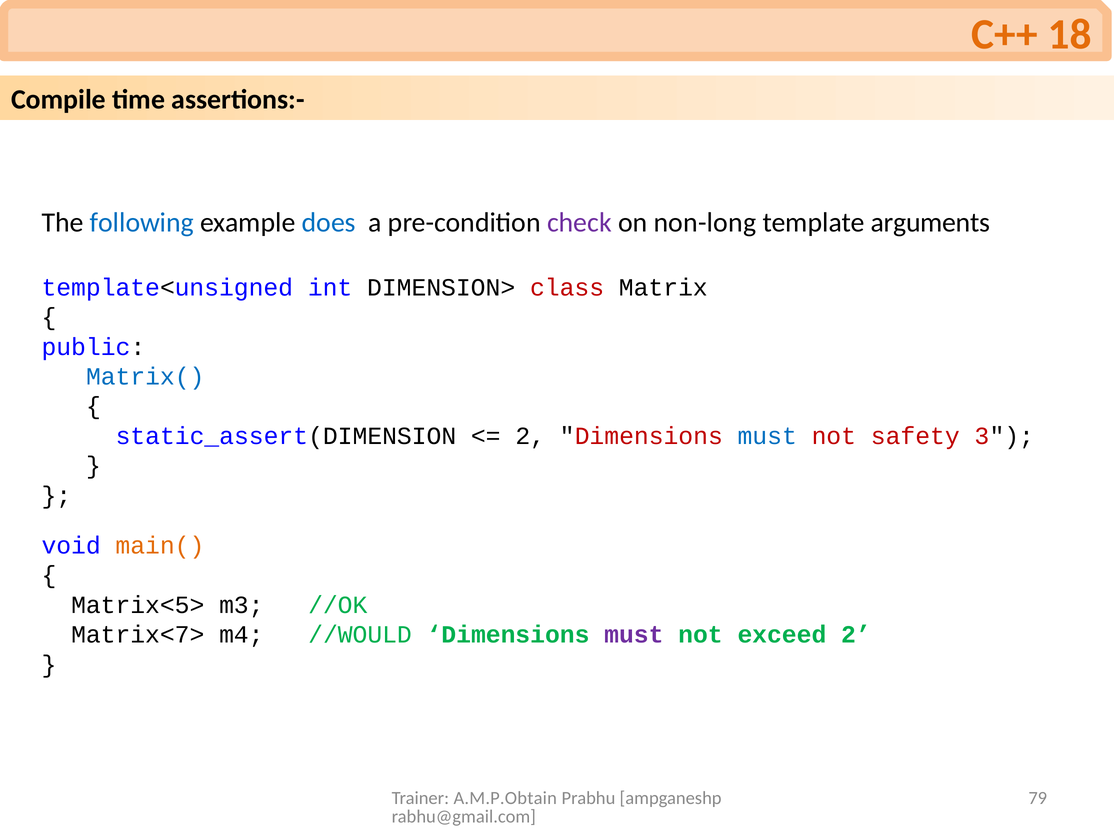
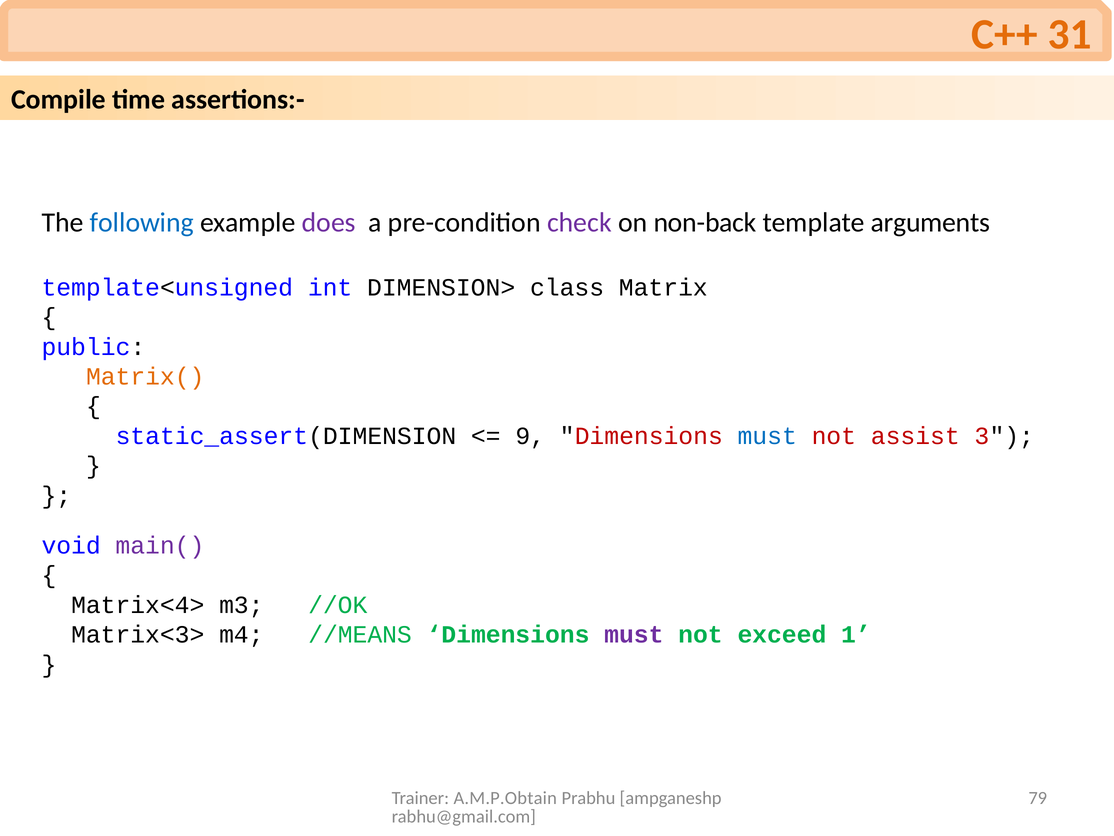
18: 18 -> 31 (1069, 34)
does colour: blue -> purple (329, 223)
non-long: non-long -> non-back (705, 223)
class colour: red -> black (567, 287)
Matrix( colour: blue -> orange (145, 376)
2: 2 -> 9 (530, 436)
safety: safety -> assist (915, 436)
main( colour: orange -> purple (160, 545)
Matrix<5>: Matrix<5> -> Matrix<4> (138, 605)
Matrix<7>: Matrix<7> -> Matrix<3> (138, 634)
//WOULD: //WOULD -> //MEANS (360, 634)
exceed 2: 2 -> 1 (856, 634)
